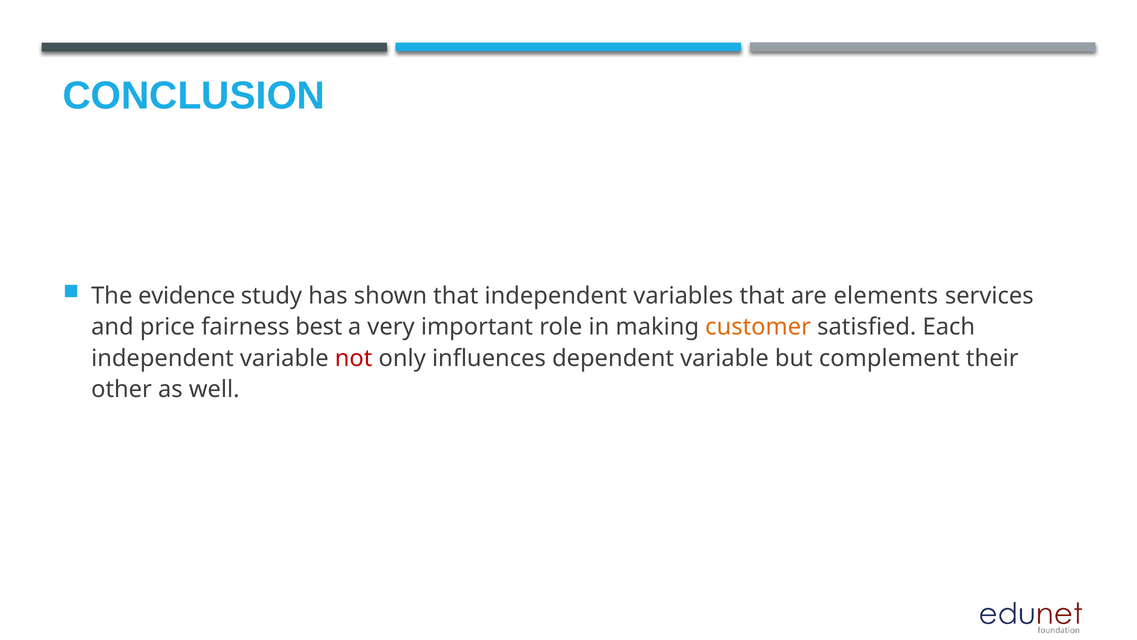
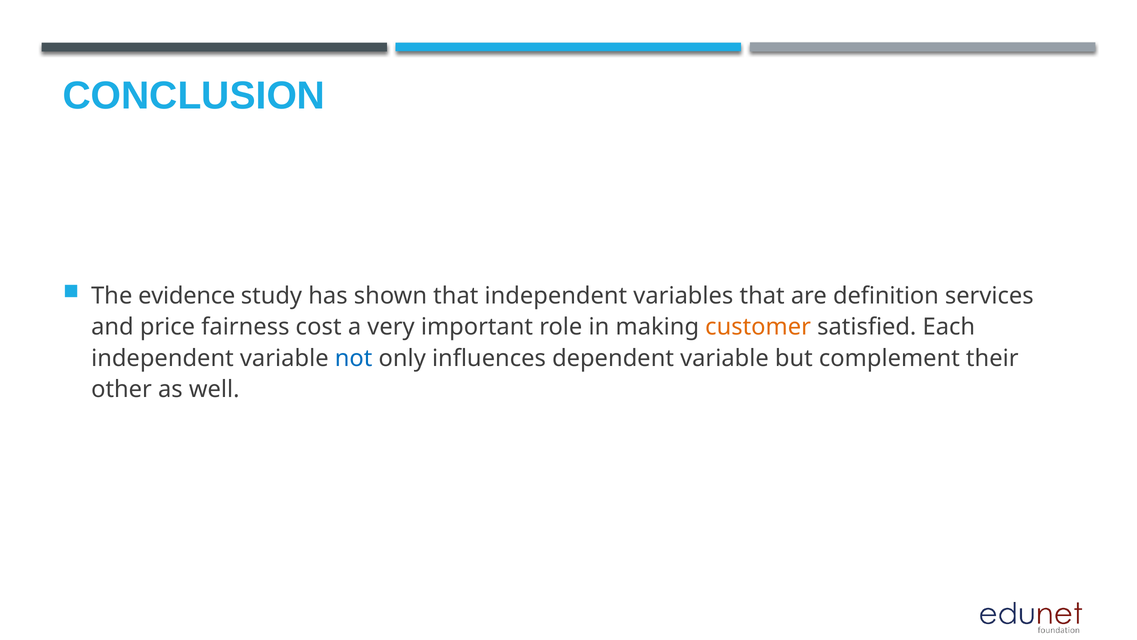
elements: elements -> definition (886, 295)
best: best -> cost (319, 327)
not colour: red -> blue (354, 358)
